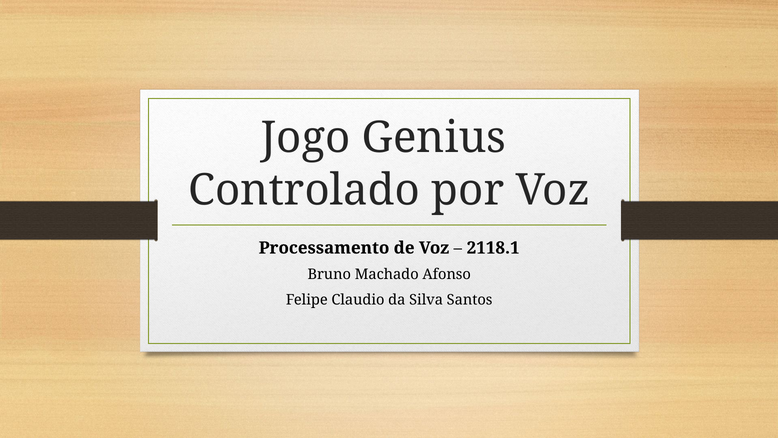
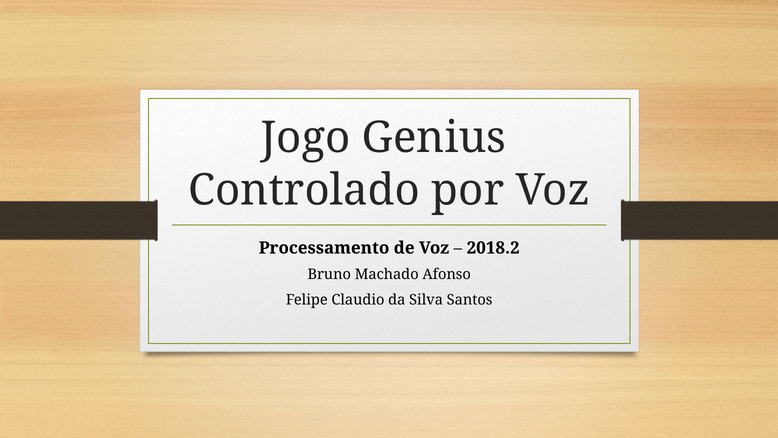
2118.1: 2118.1 -> 2018.2 (493, 248)
